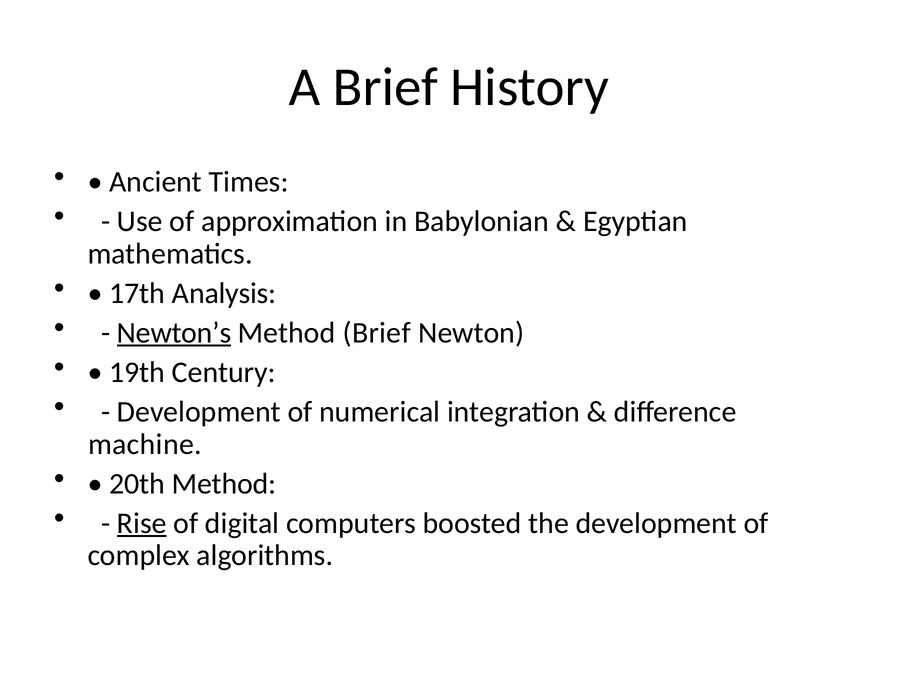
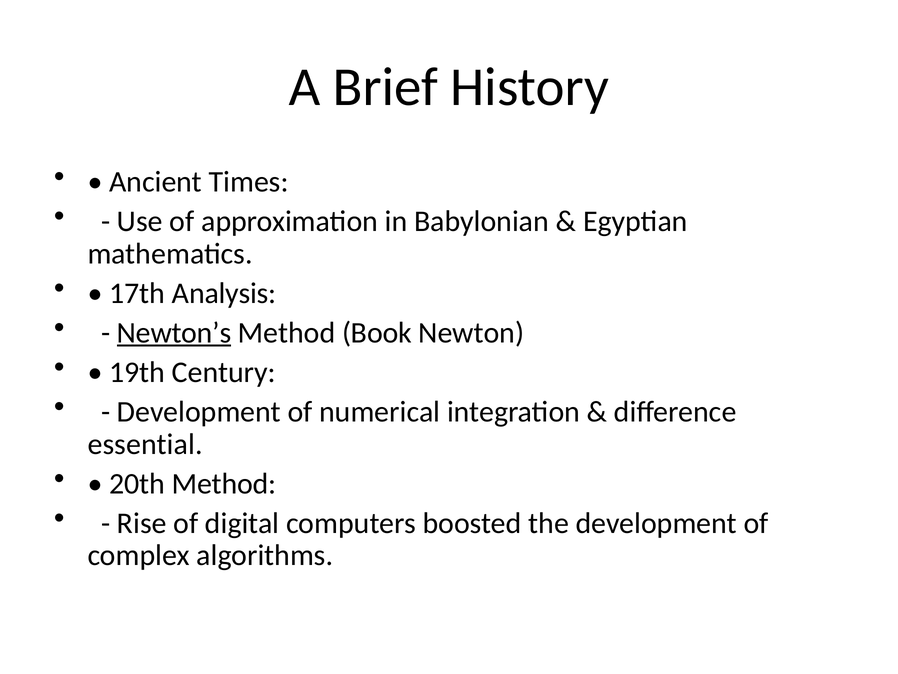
Method Brief: Brief -> Book (377, 332)
machine: machine -> essential (145, 444)
Rise underline: present -> none (142, 523)
